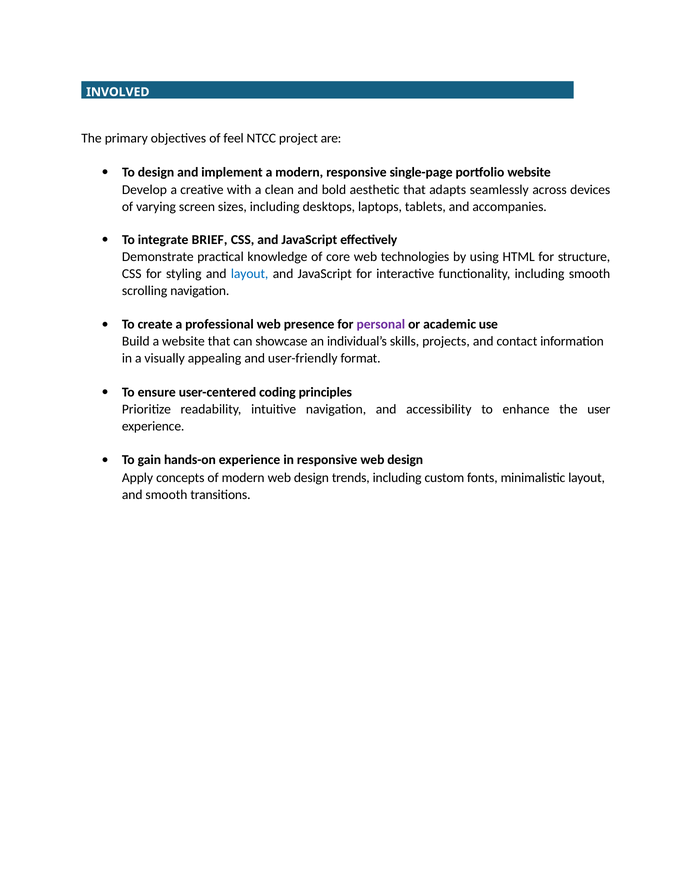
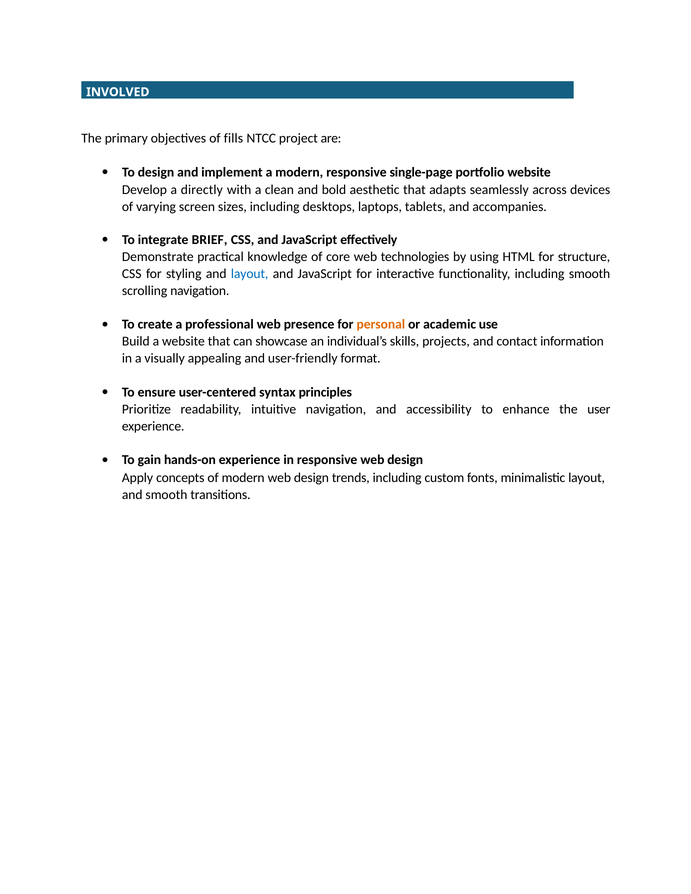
feel: feel -> fills (233, 138)
creative: creative -> directly (202, 190)
personal colour: purple -> orange (381, 325)
coding: coding -> syntax (277, 392)
